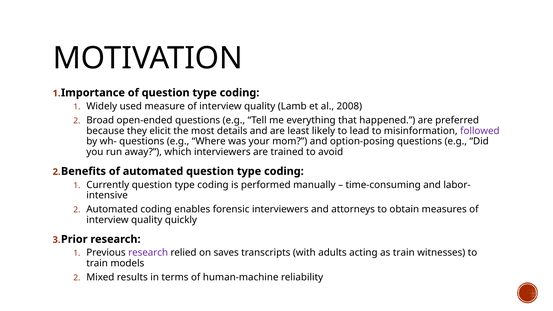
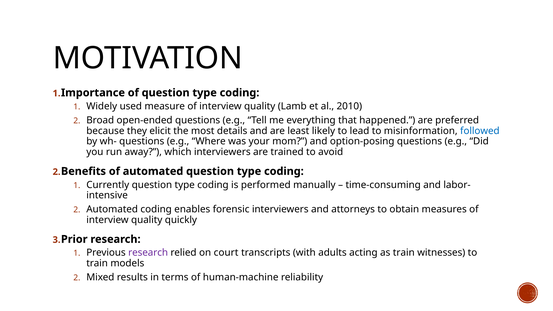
2008: 2008 -> 2010 (349, 106)
followed colour: purple -> blue (480, 131)
saves: saves -> court (226, 253)
